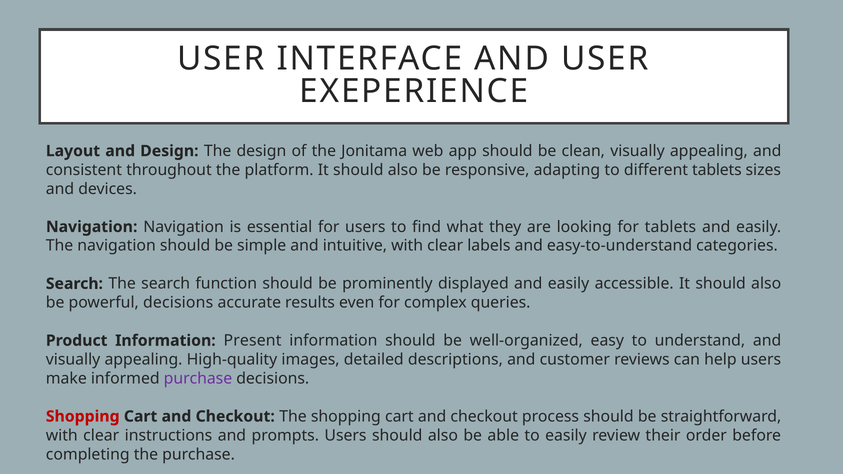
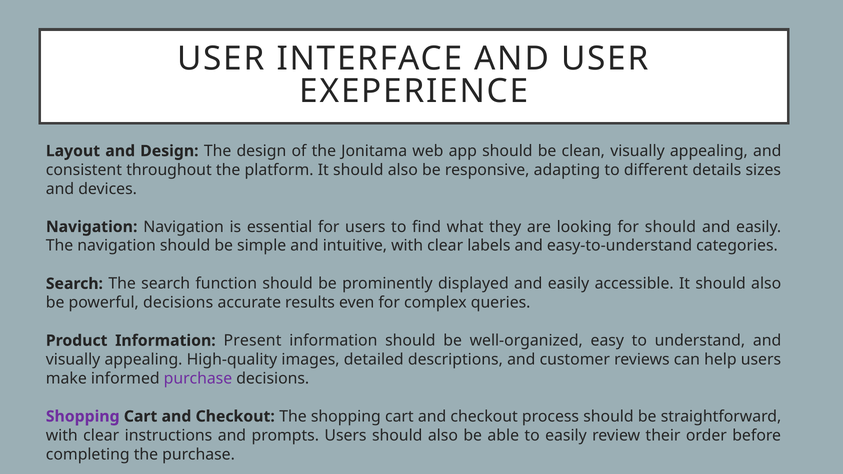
different tablets: tablets -> details (717, 170)
for tablets: tablets -> should (670, 227)
Shopping colour: red -> purple (83, 417)
